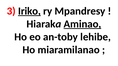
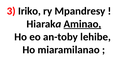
Iriko underline: present -> none (29, 11)
